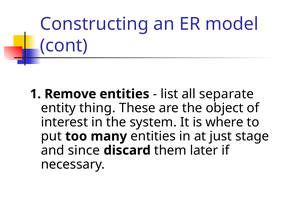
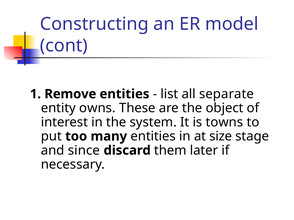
thing: thing -> owns (97, 108)
where: where -> towns (224, 122)
just: just -> size (221, 137)
